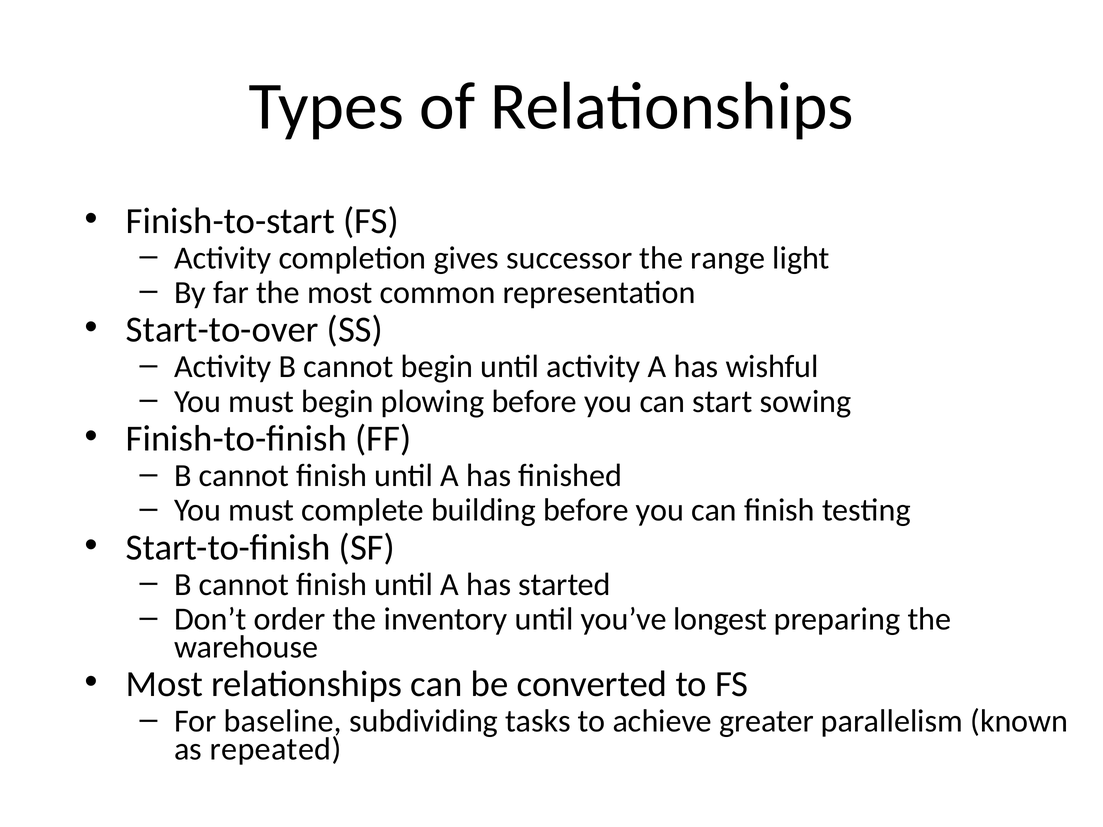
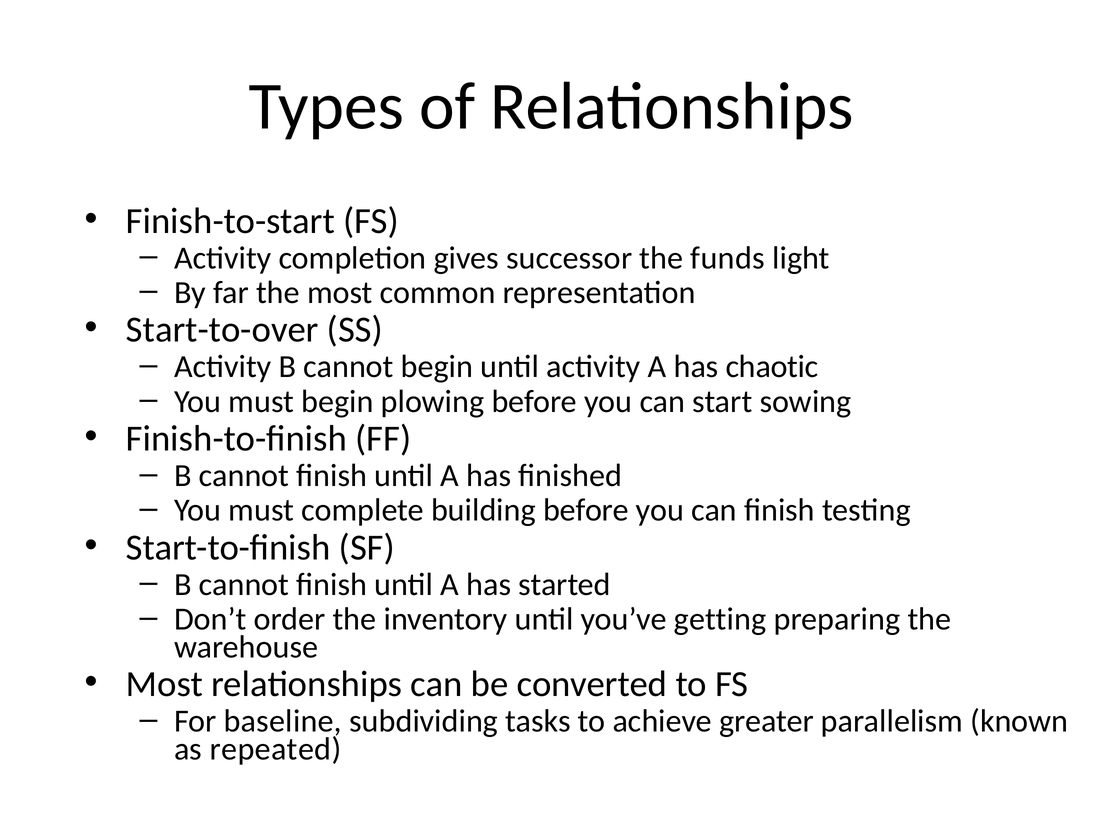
range: range -> funds (728, 258)
wishful: wishful -> chaotic (772, 367)
longest: longest -> getting (720, 619)
